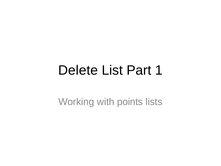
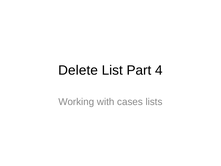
1: 1 -> 4 (159, 70)
points: points -> cases (130, 102)
